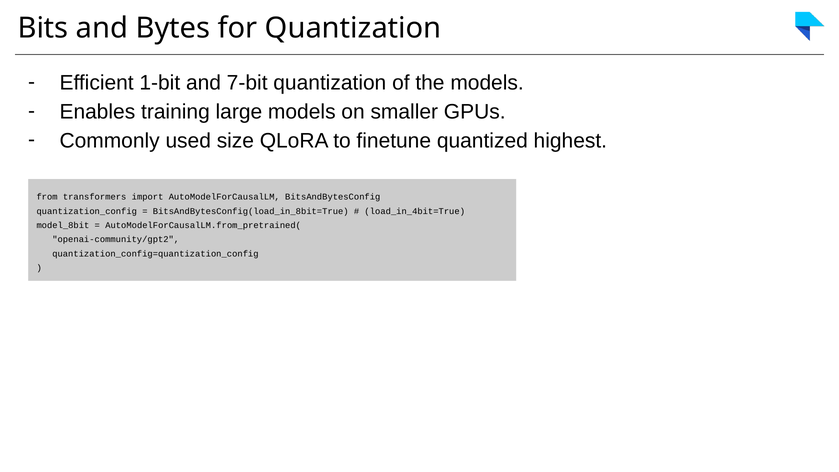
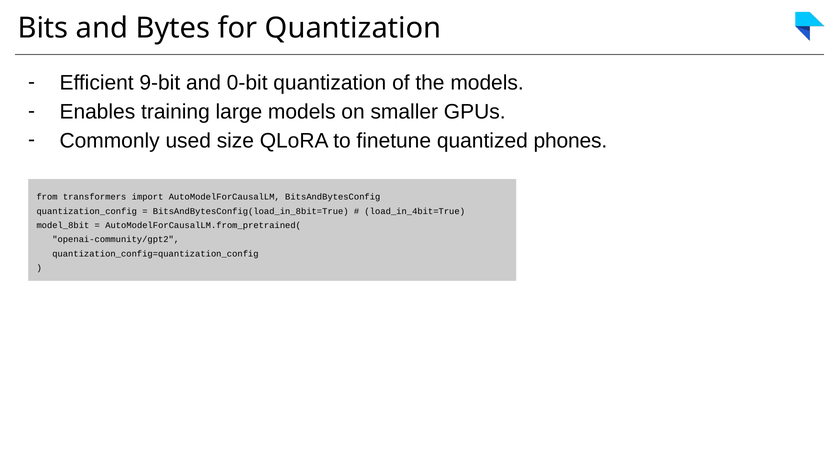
1-bit: 1-bit -> 9-bit (160, 83)
7-bit: 7-bit -> 0-bit (247, 83)
highest: highest -> phones (570, 141)
